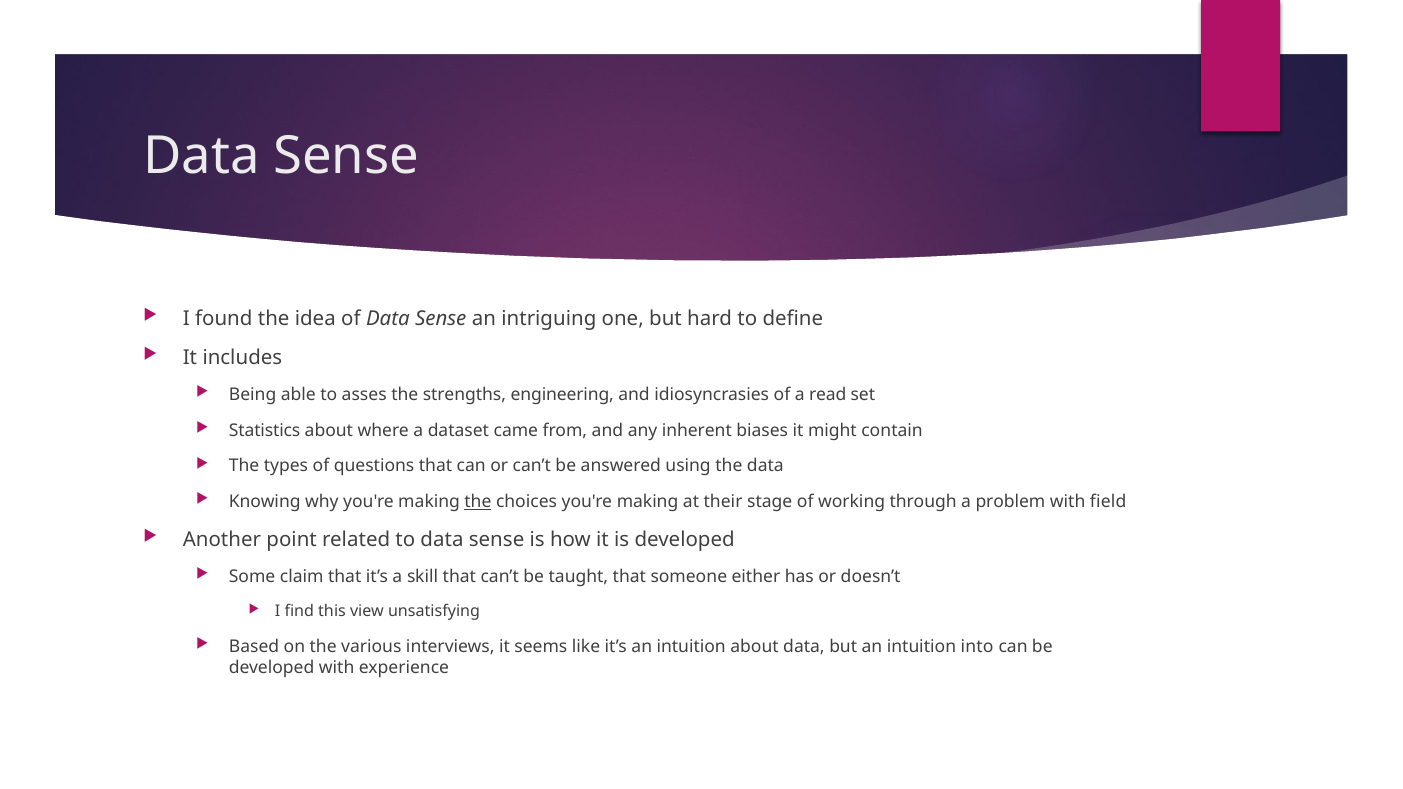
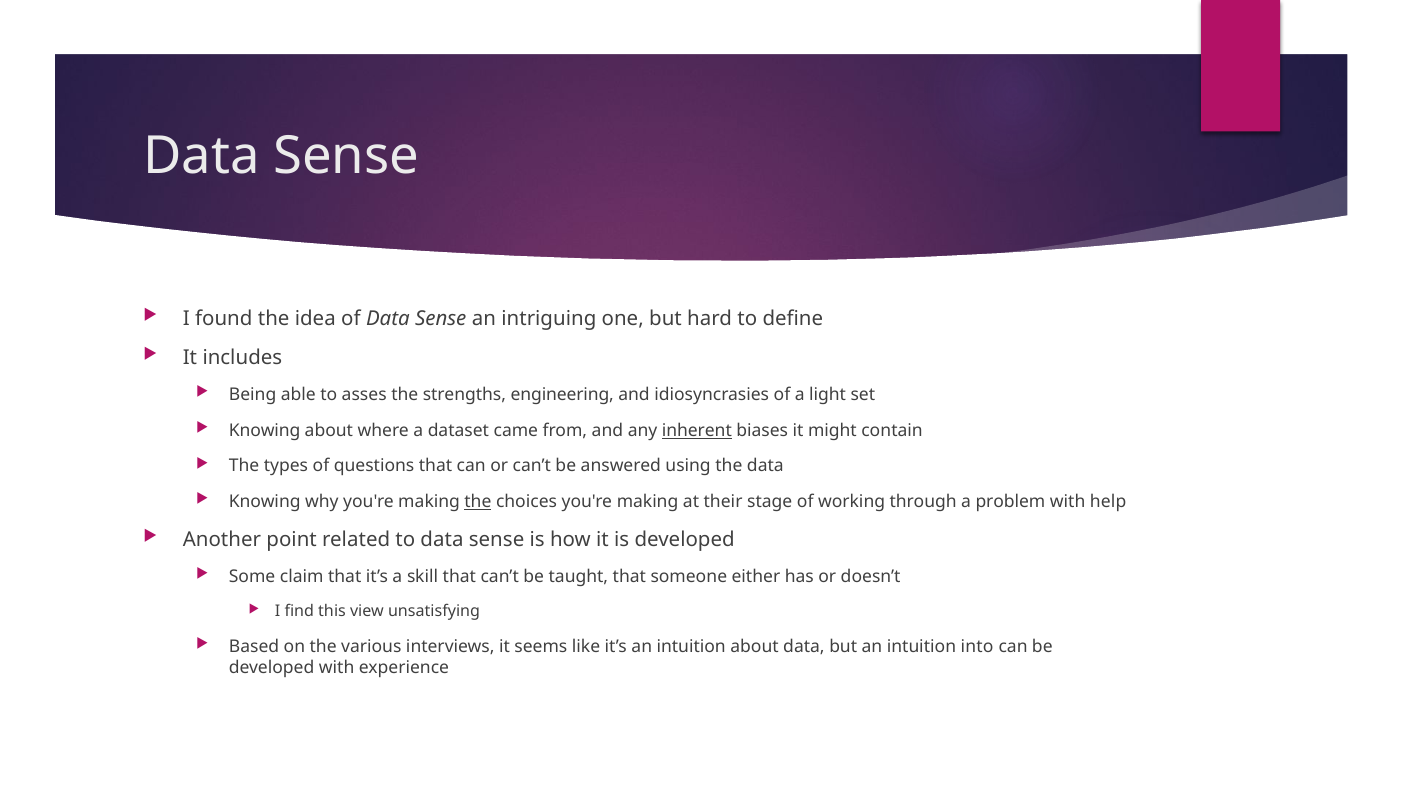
read: read -> light (828, 395)
Statistics: Statistics -> Knowing (265, 431)
inherent underline: none -> present (697, 431)
field: field -> help (1108, 502)
